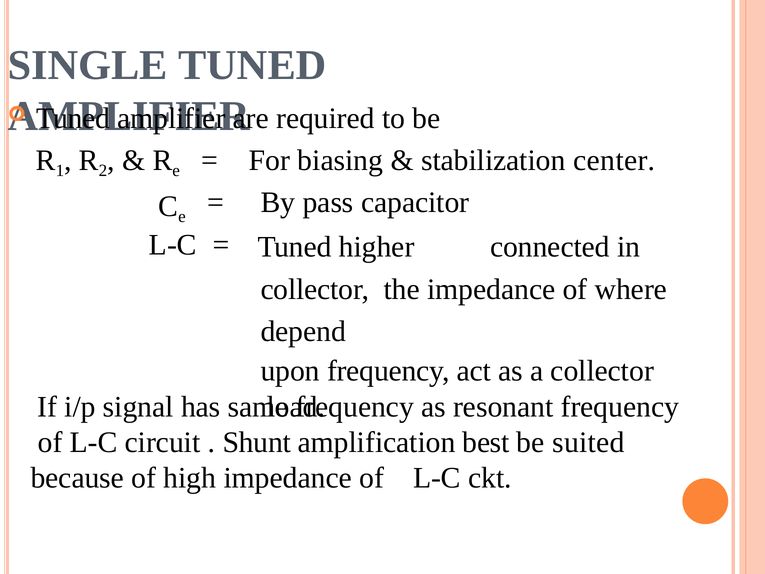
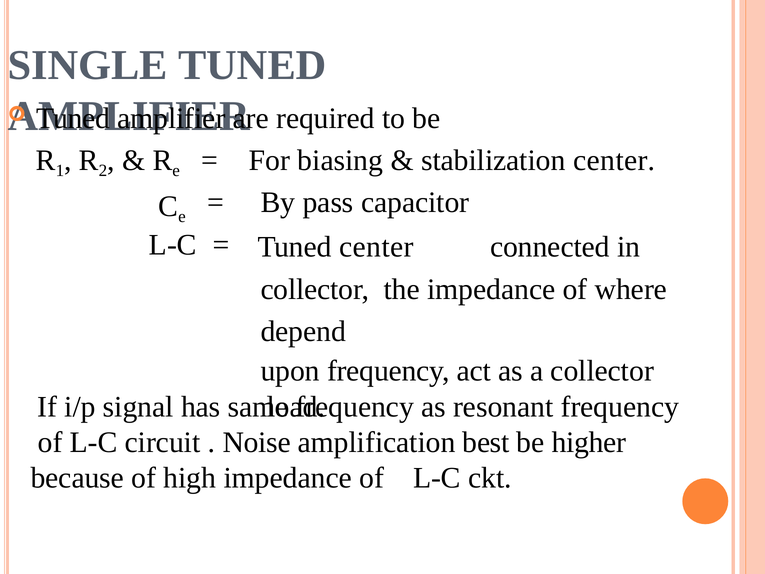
Tuned higher: higher -> center (376, 247)
Shunt: Shunt -> Noise (257, 442)
suited: suited -> higher (589, 442)
